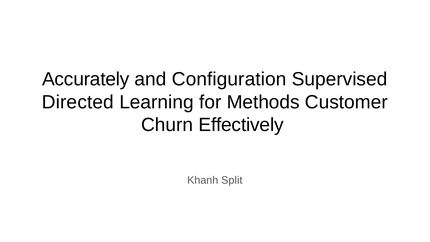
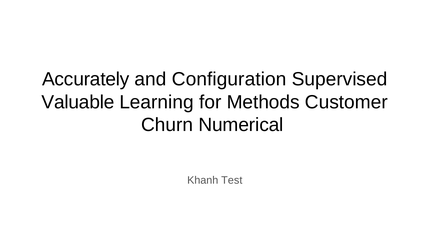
Directed: Directed -> Valuable (78, 102)
Effectively: Effectively -> Numerical (241, 125)
Split: Split -> Test (232, 180)
